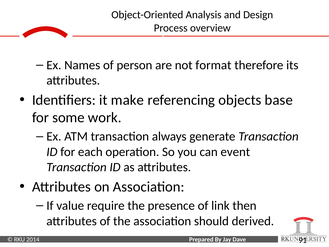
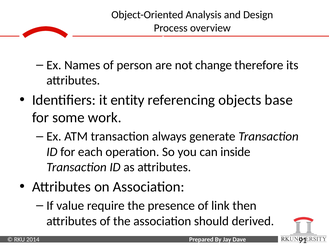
format: format -> change (214, 65)
make: make -> entity (128, 100)
event: event -> inside (235, 152)
